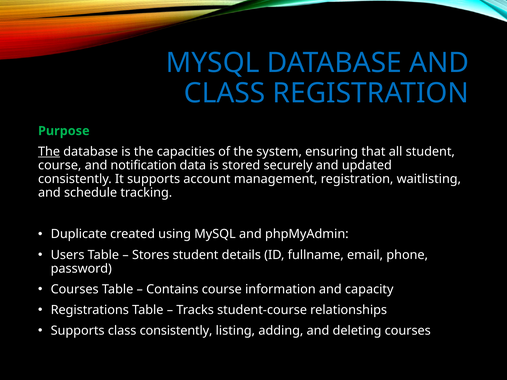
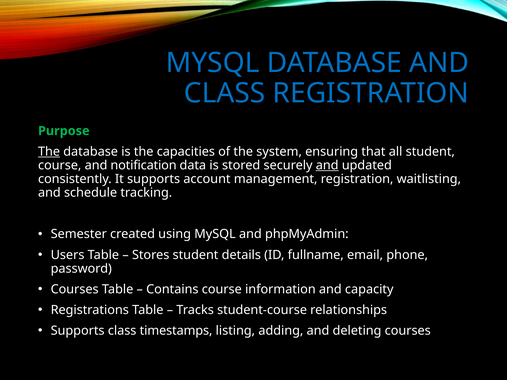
and underline: none -> present (327, 165)
Duplicate: Duplicate -> Semester (79, 234)
class consistently: consistently -> timestamps (176, 331)
